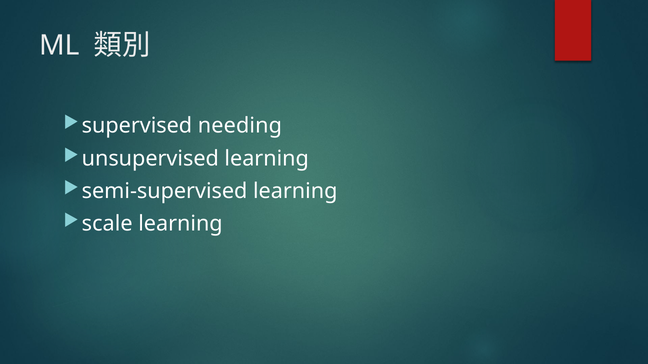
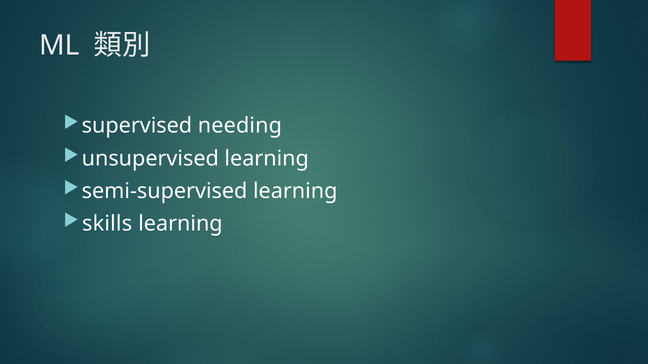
scale: scale -> skills (107, 224)
